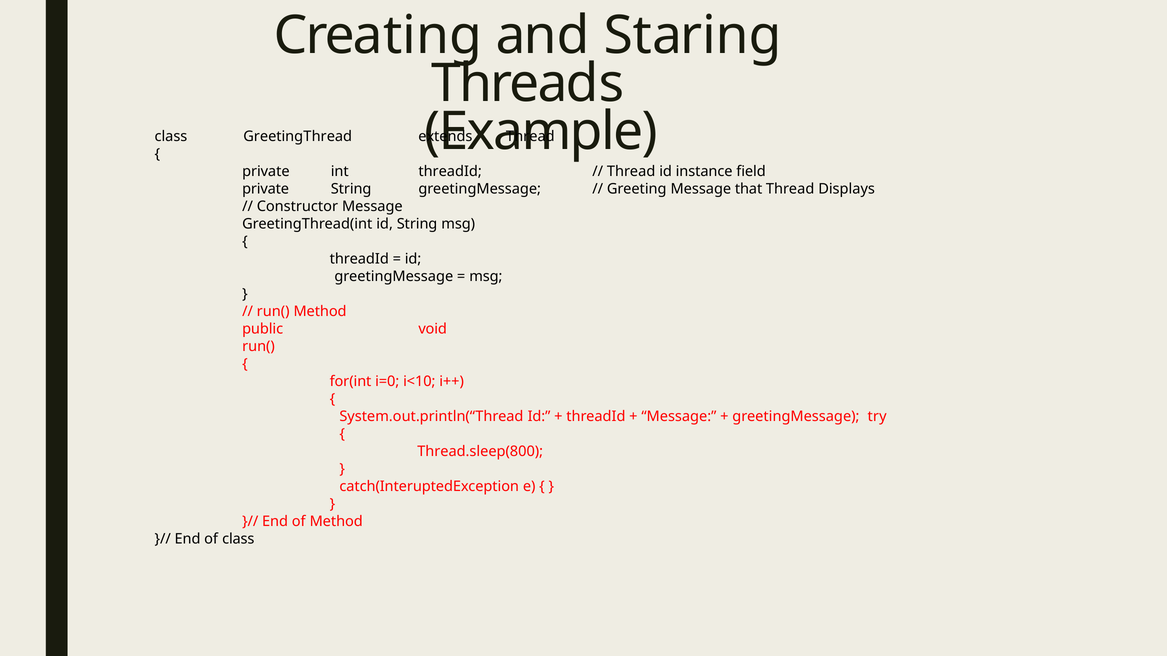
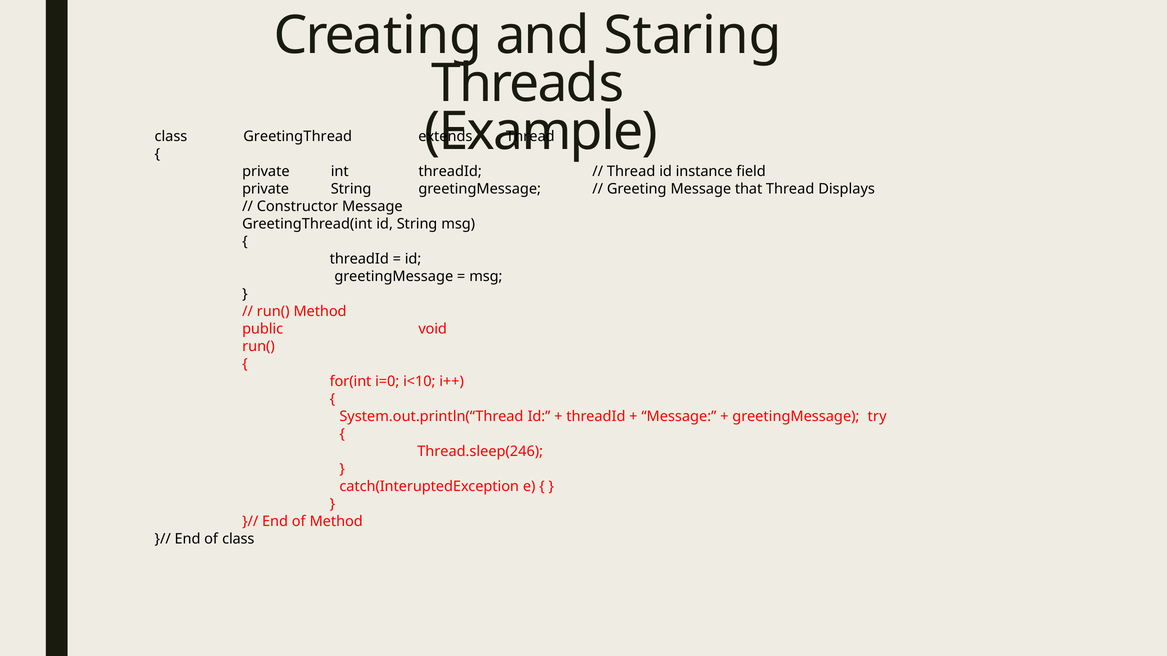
Thread.sleep(800: Thread.sleep(800 -> Thread.sleep(246 (480, 452)
